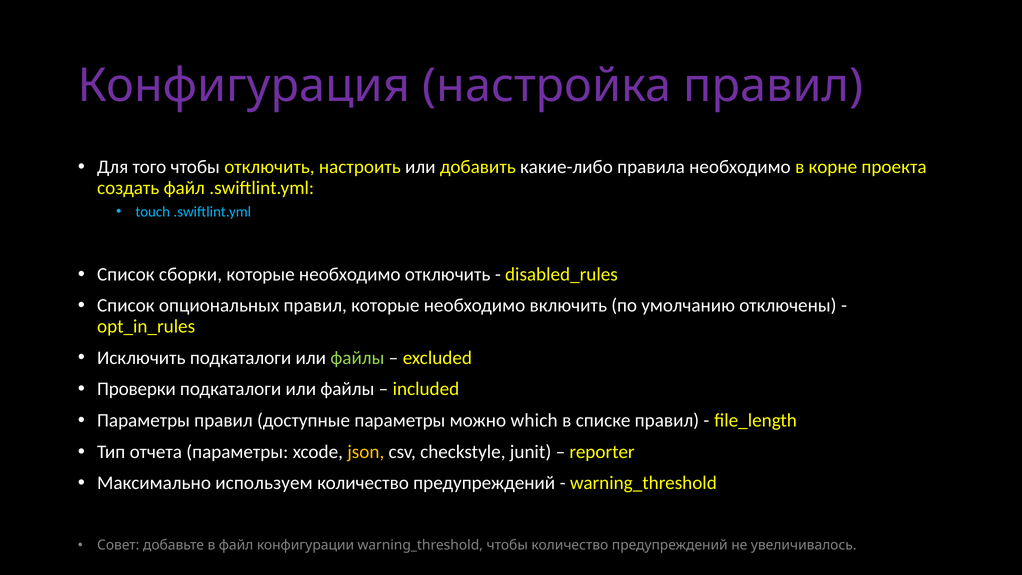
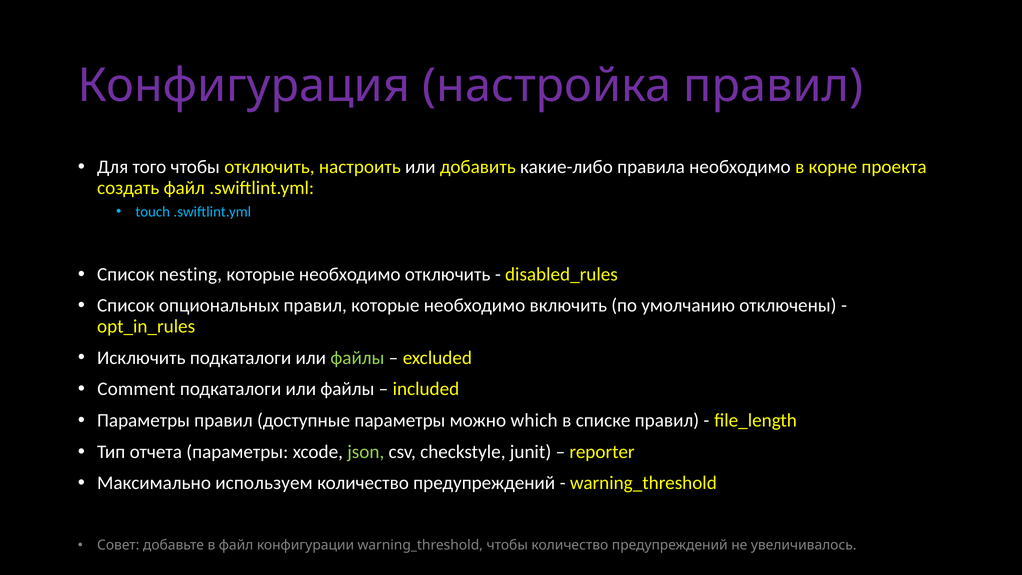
сборки: сборки -> nesting (190, 274)
Проверки: Проверки -> Comment (136, 389)
json colour: yellow -> light green (366, 452)
